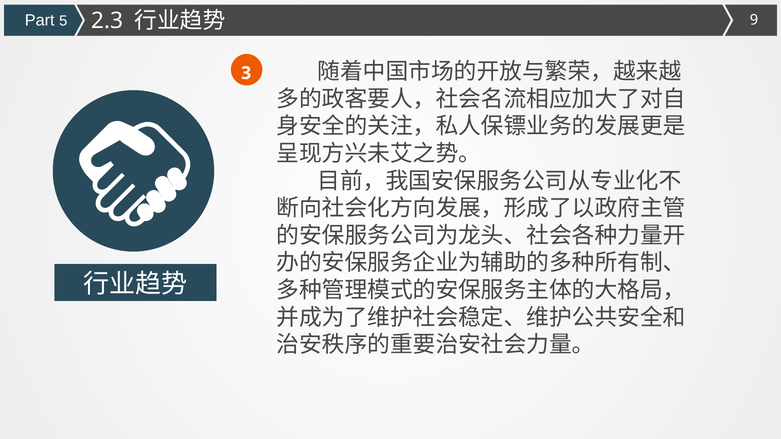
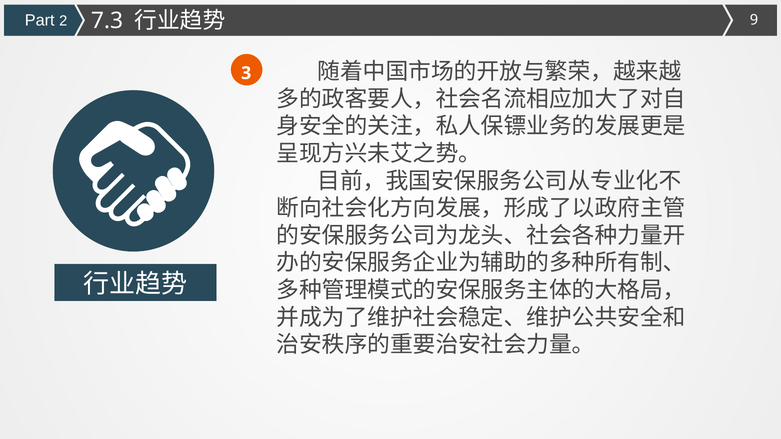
5: 5 -> 2 (63, 21)
2.3: 2.3 -> 7.3 (107, 21)
